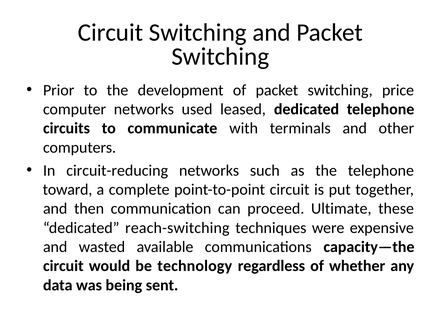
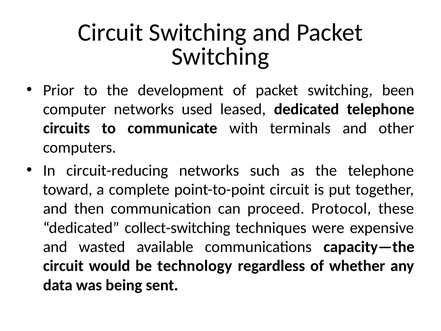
price: price -> been (398, 90)
Ultimate: Ultimate -> Protocol (341, 209)
reach-switching: reach-switching -> collect-switching (177, 228)
